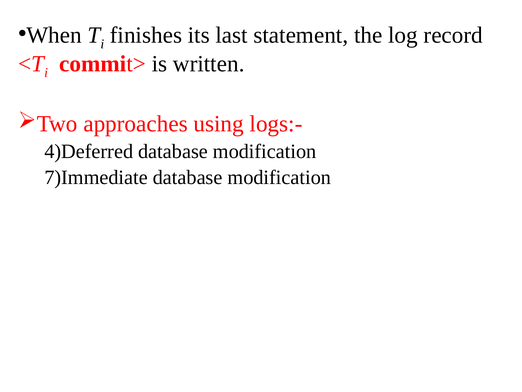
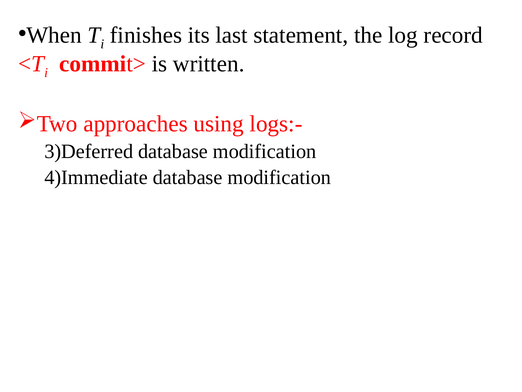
4)Deferred: 4)Deferred -> 3)Deferred (89, 151)
7)Immediate: 7)Immediate -> 4)Immediate (96, 177)
